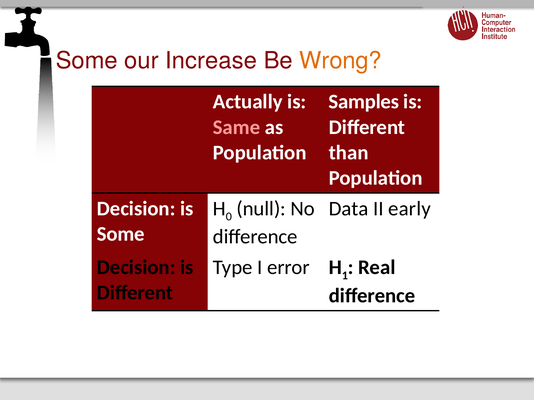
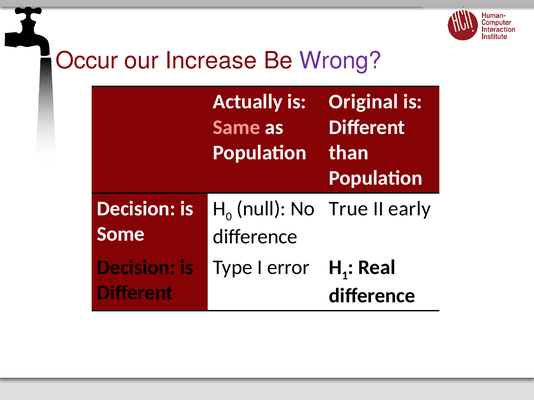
Some: Some -> Occur (87, 61)
Wrong colour: orange -> purple (341, 61)
Samples: Samples -> Original (364, 102)
Data: Data -> True (349, 209)
